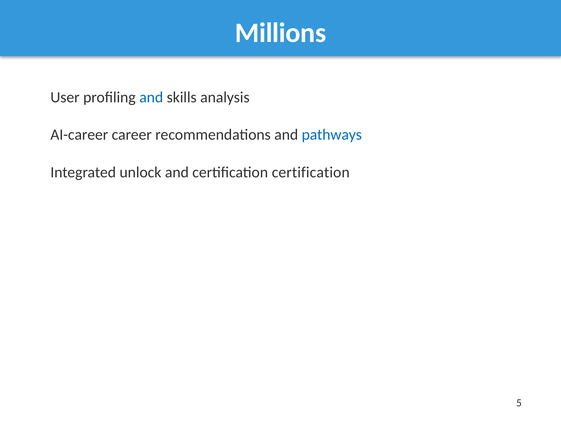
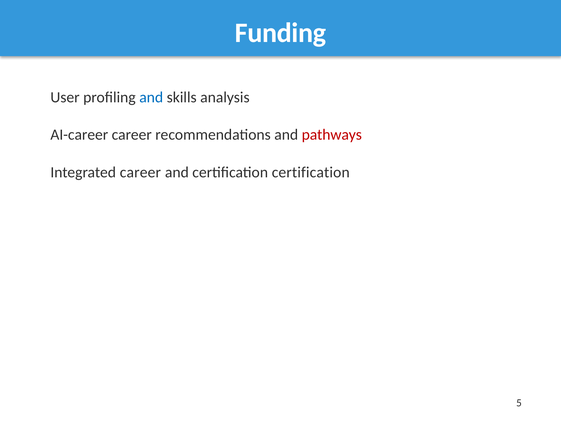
Millions: Millions -> Funding (281, 33)
pathways colour: blue -> red (332, 135)
Integrated unlock: unlock -> career (140, 172)
